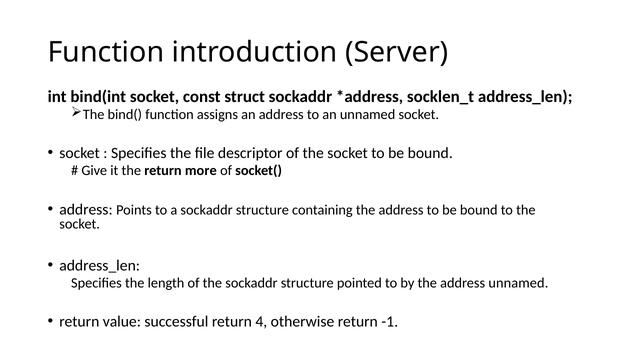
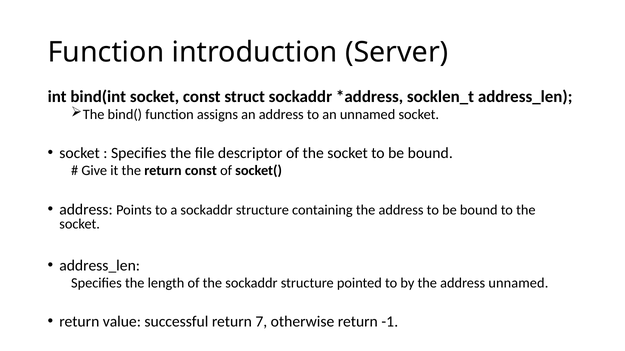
return more: more -> const (201, 171)
4: 4 -> 7 (261, 322)
